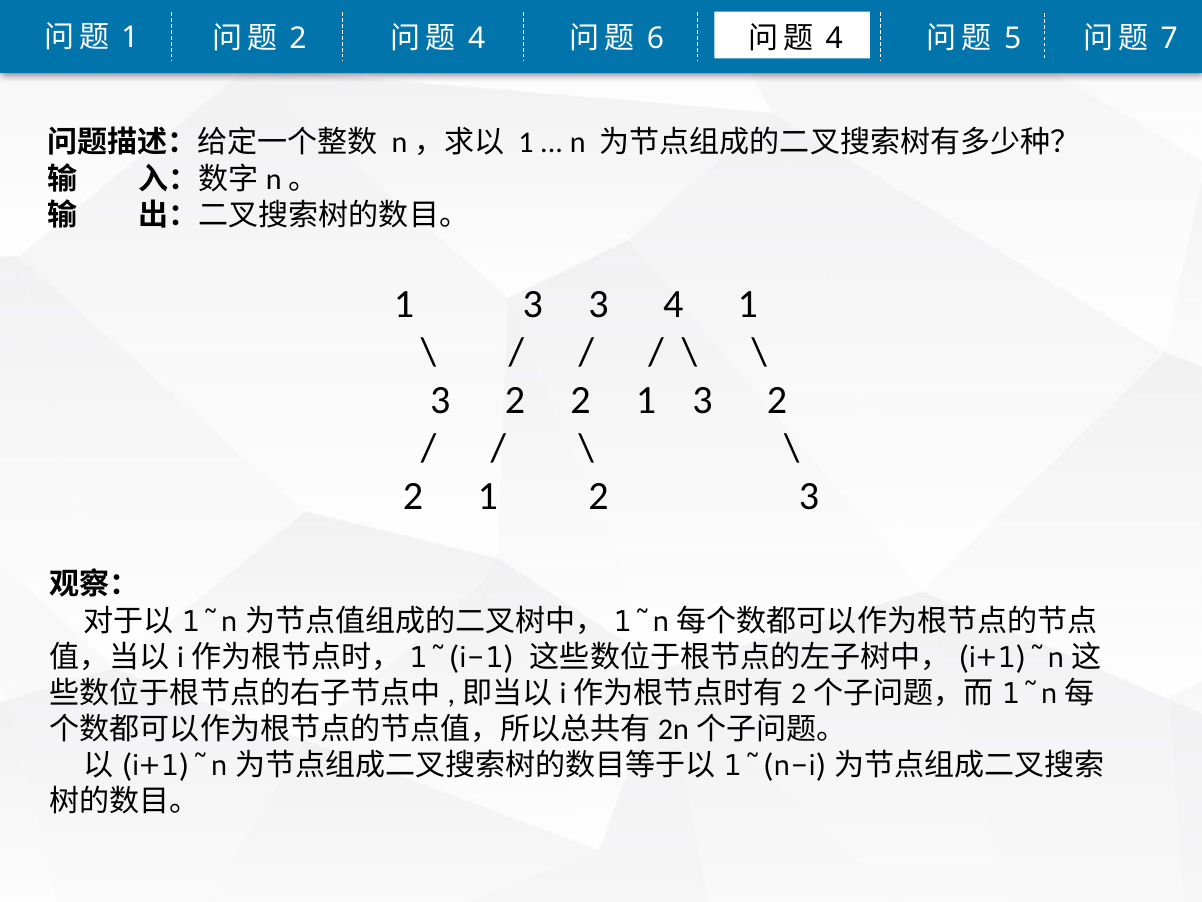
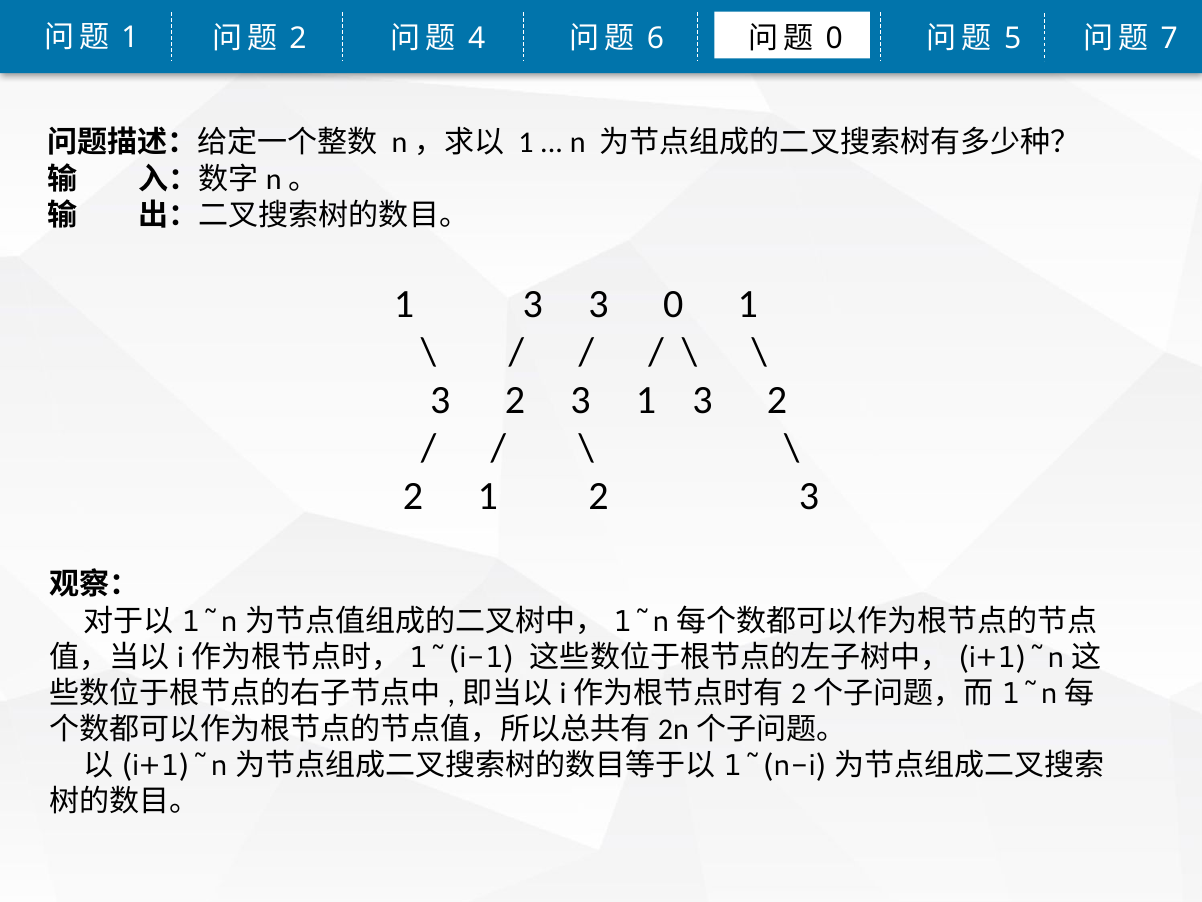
4: 4 -> 0 (834, 38)
3 4: 4 -> 0 (673, 304)
3 2 2: 2 -> 3 (581, 400)
